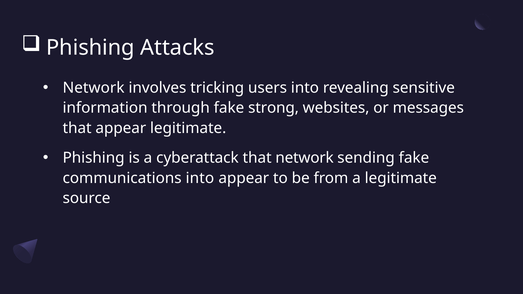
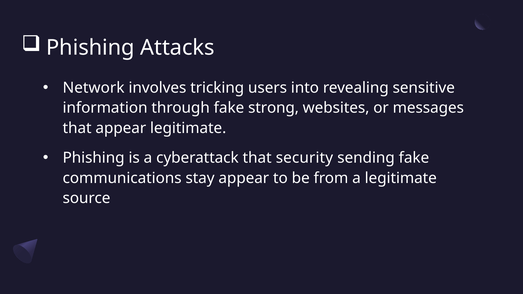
that network: network -> security (304, 158)
communications into: into -> stay (200, 178)
